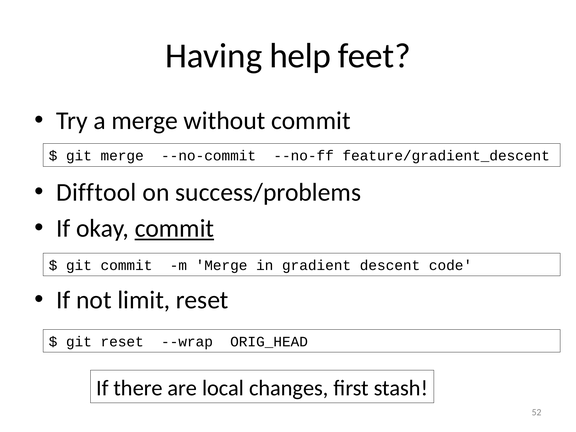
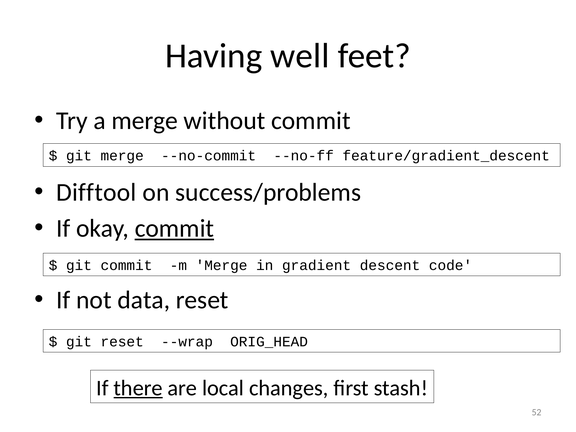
help: help -> well (300, 56)
limit: limit -> data (144, 300)
there underline: none -> present (138, 388)
